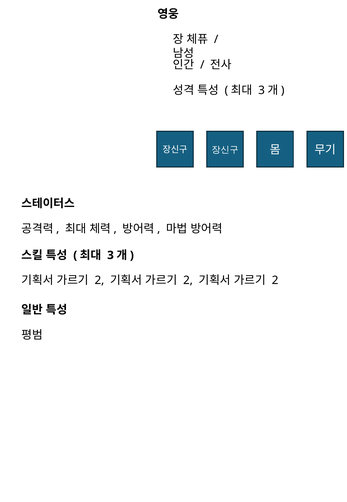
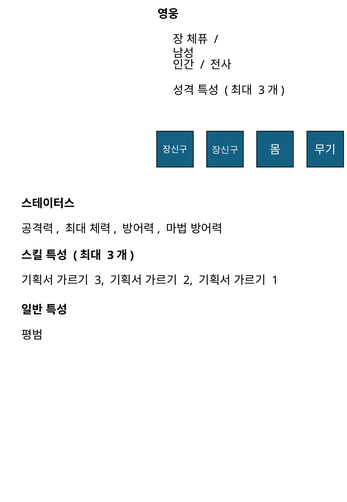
2: 2 -> 3 (99, 280)
2: 2 -> 1 (275, 280)
